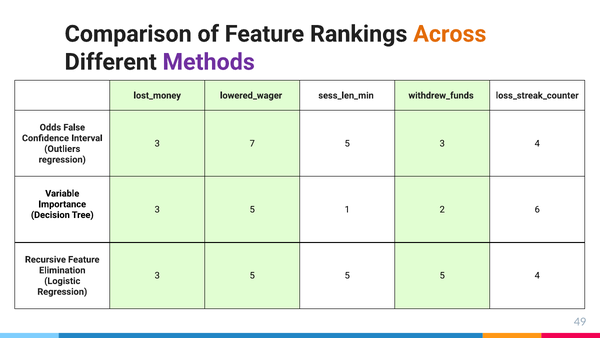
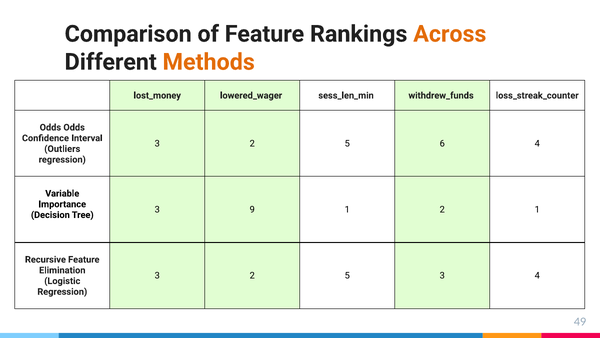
Methods colour: purple -> orange (209, 62)
Odds False: False -> Odds (74, 127)
7: 7 -> 2 (252, 143)
5 3: 3 -> 6 (442, 143)
5: 5 -> 9 (252, 209)
2 6: 6 -> 1 (537, 209)
5: 5 -> 2 (252, 275)
5: 5 -> 3 (442, 275)
